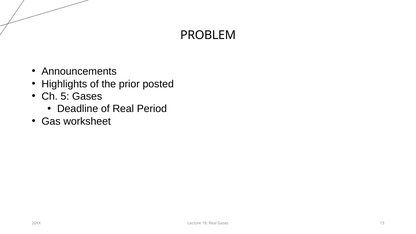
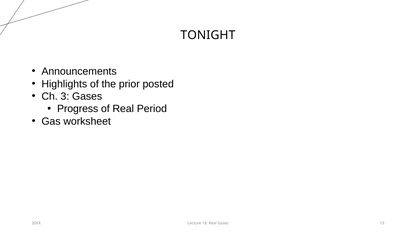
PROBLEM: PROBLEM -> TONIGHT (208, 35)
5: 5 -> 3 (65, 96)
Deadline: Deadline -> Progress (78, 109)
